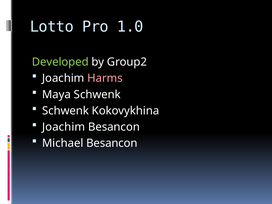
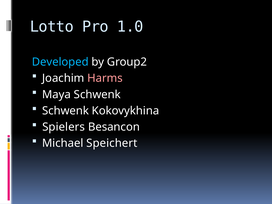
Developed colour: light green -> light blue (60, 62)
Joachim: Joachim -> Spielers (64, 127)
Michael Besancon: Besancon -> Speichert (112, 143)
